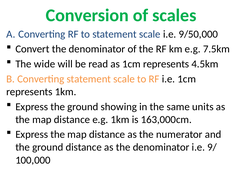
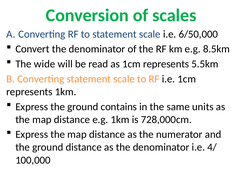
9/50,000: 9/50,000 -> 6/50,000 (198, 34)
7.5km: 7.5km -> 8.5km (216, 49)
4.5km: 4.5km -> 5.5km (205, 64)
showing: showing -> contains (119, 107)
163,000cm: 163,000cm -> 728,000cm (166, 120)
9/: 9/ -> 4/ (212, 147)
